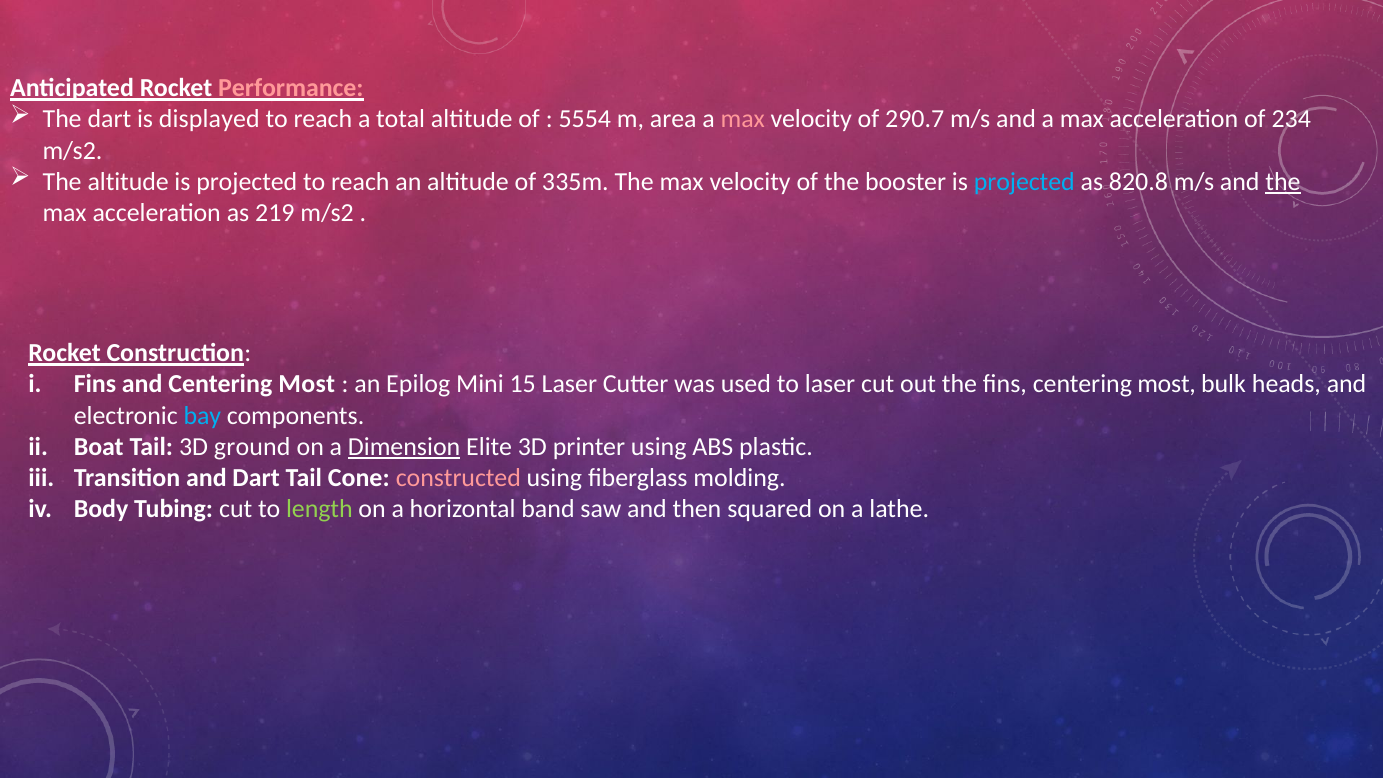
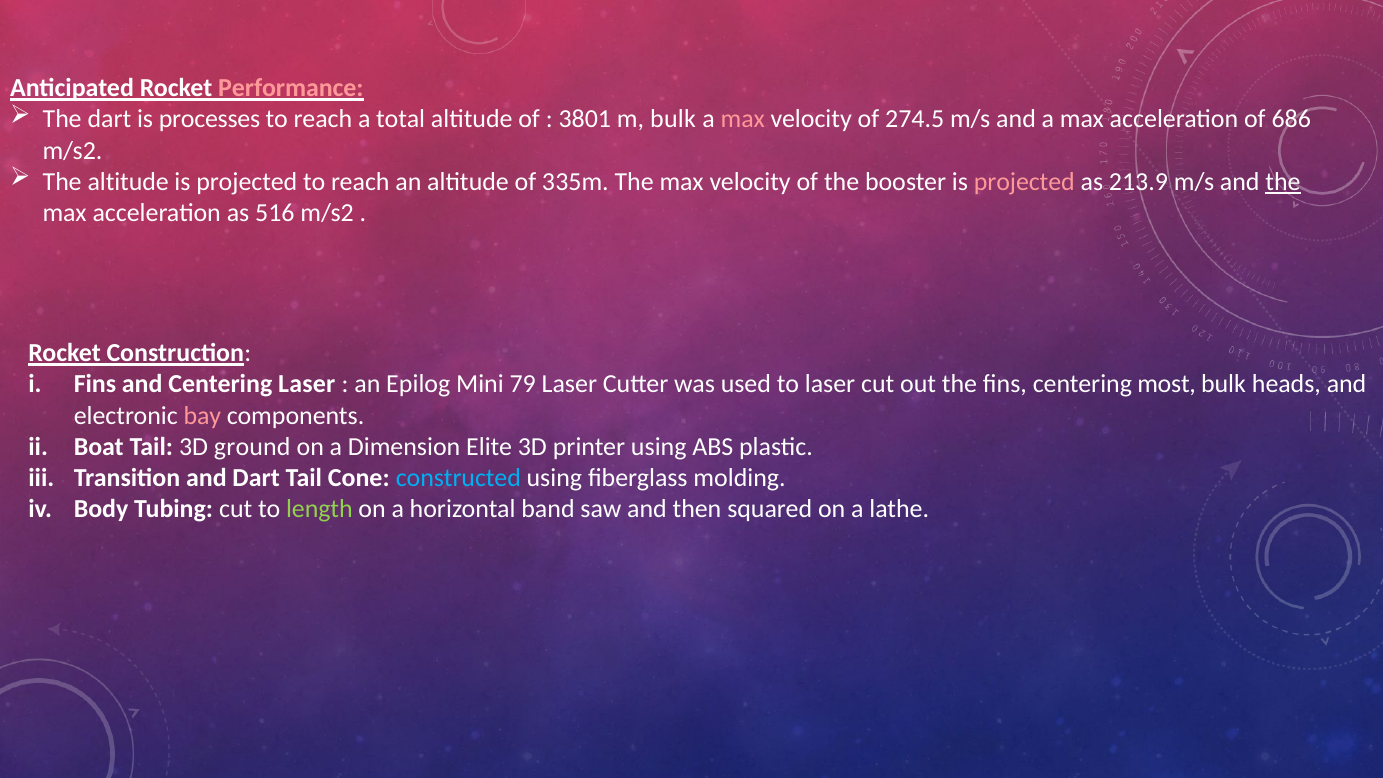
displayed: displayed -> processes (210, 119)
5554: 5554 -> 3801 (585, 119)
m area: area -> bulk (673, 119)
290.7: 290.7 -> 274.5 (915, 119)
234: 234 -> 686 (1291, 119)
projected colour: light blue -> pink (1024, 182)
820.8: 820.8 -> 213.9 (1138, 182)
219: 219 -> 516 (275, 213)
and Centering Most: Most -> Laser (307, 384)
15: 15 -> 79 (523, 384)
bay colour: light blue -> pink (202, 415)
Dimension underline: present -> none (404, 447)
constructed colour: pink -> light blue (458, 478)
